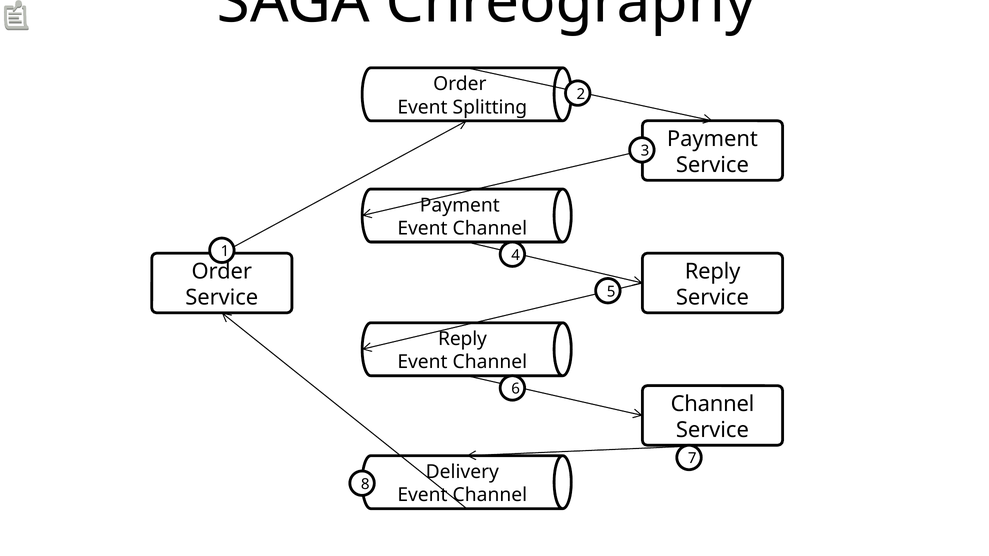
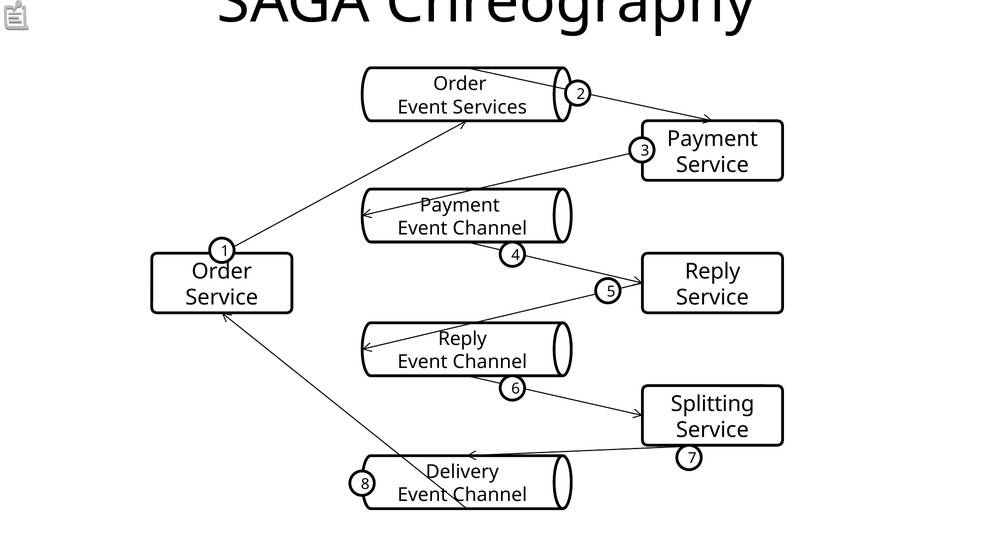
Splitting: Splitting -> Services (490, 107)
Channel: Channel -> Splitting (713, 404)
